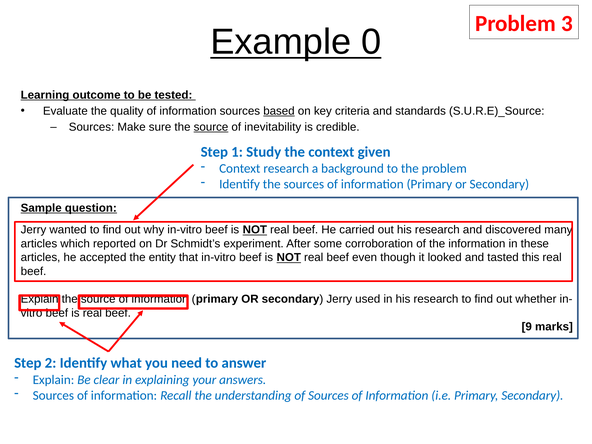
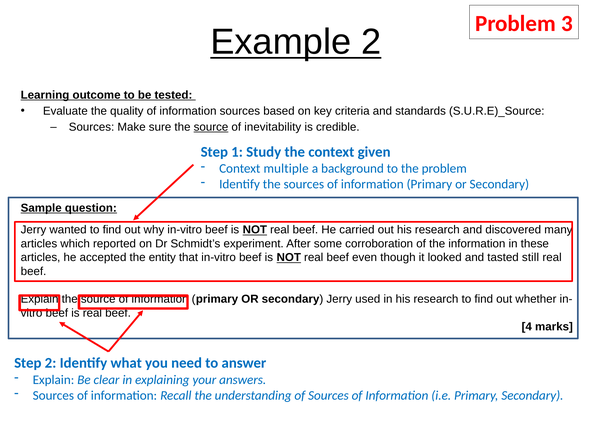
Example 0: 0 -> 2 (371, 42)
based underline: present -> none (279, 111)
Context research: research -> multiple (286, 169)
this: this -> still (531, 257)
9: 9 -> 4 (527, 327)
